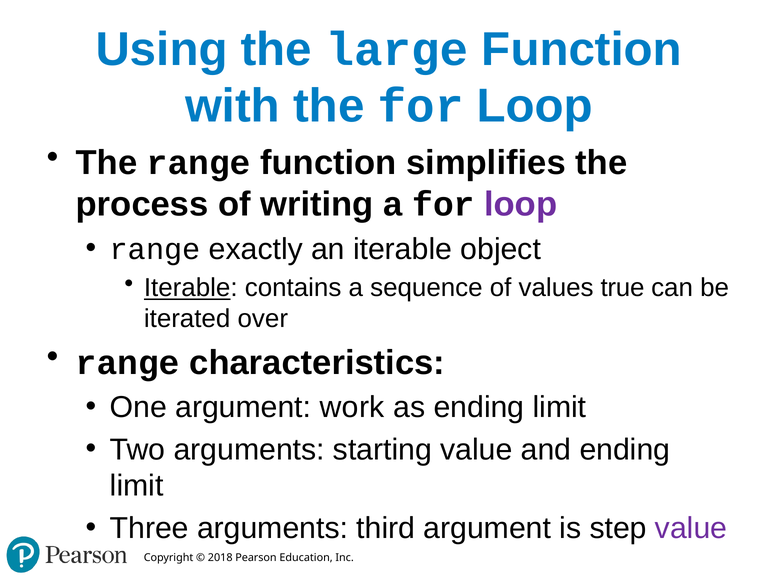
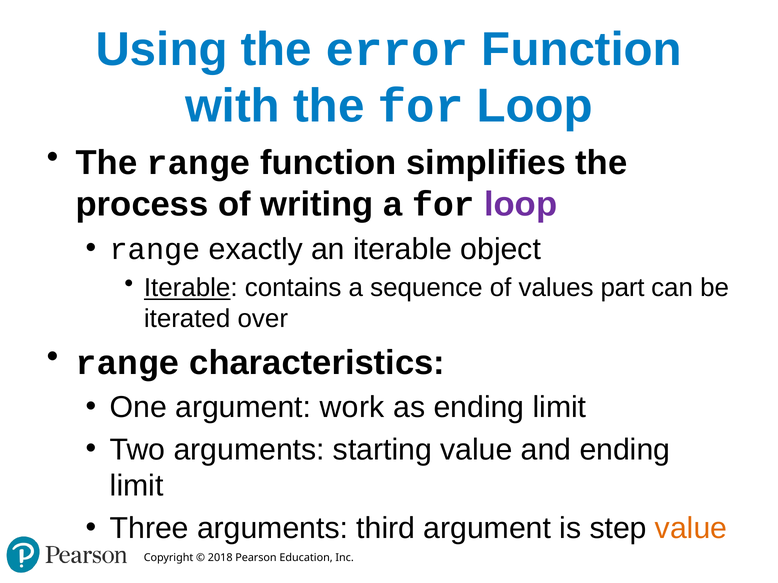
large: large -> error (397, 49)
true: true -> part (623, 288)
value colour: purple -> orange (691, 529)
